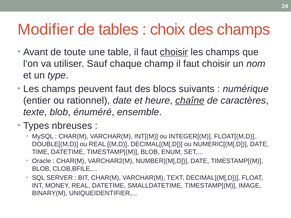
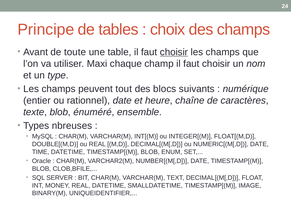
Modifier: Modifier -> Principe (46, 29)
Sauf: Sauf -> Maxi (97, 64)
peuvent faut: faut -> tout (124, 89)
chaîne underline: present -> none (190, 101)
